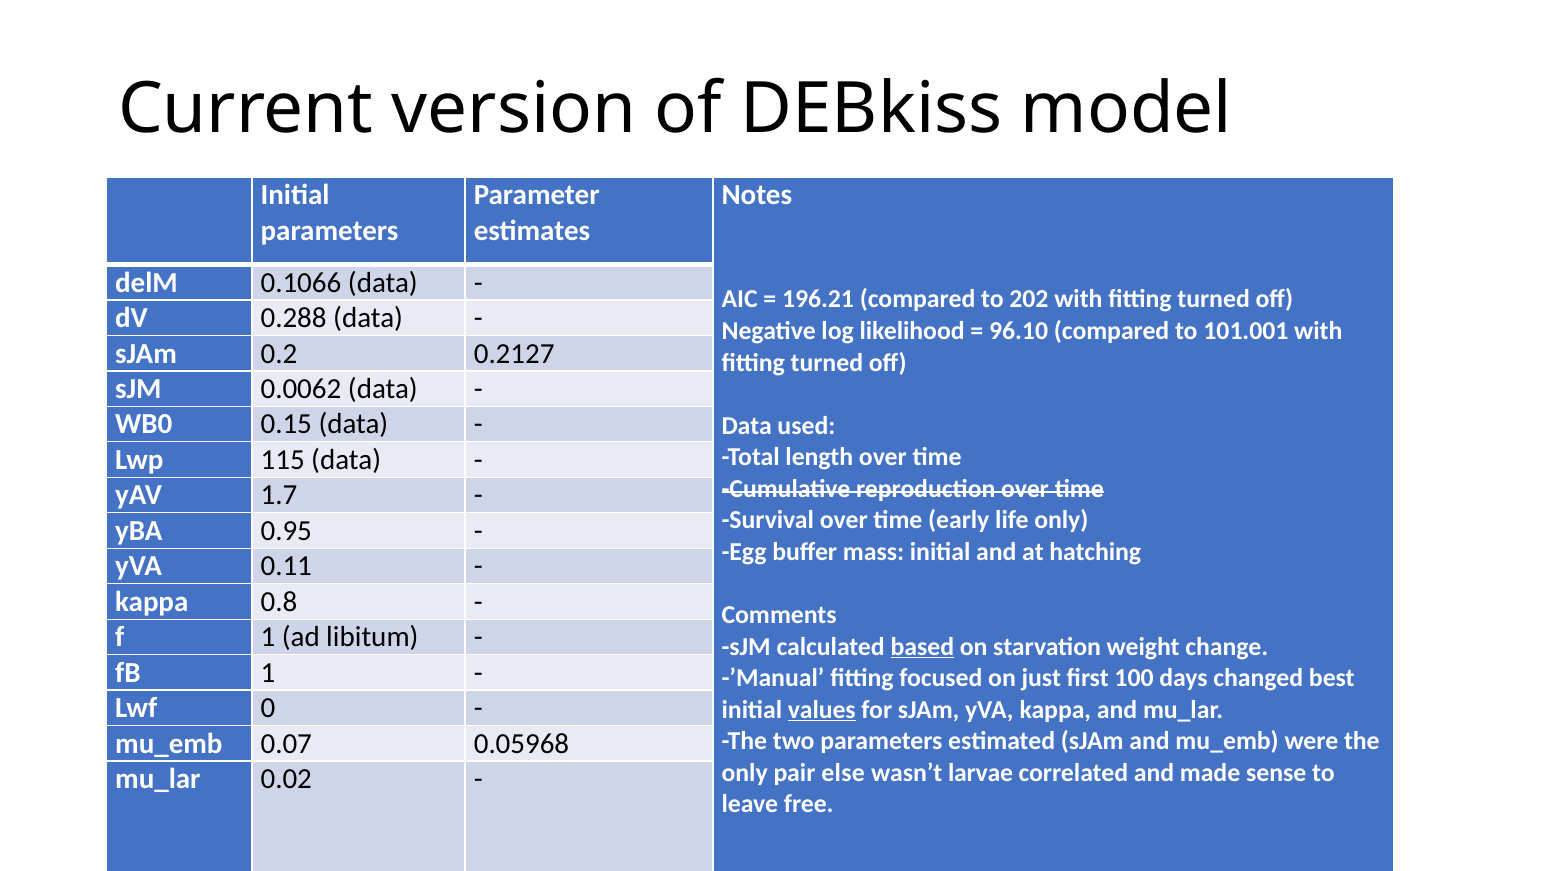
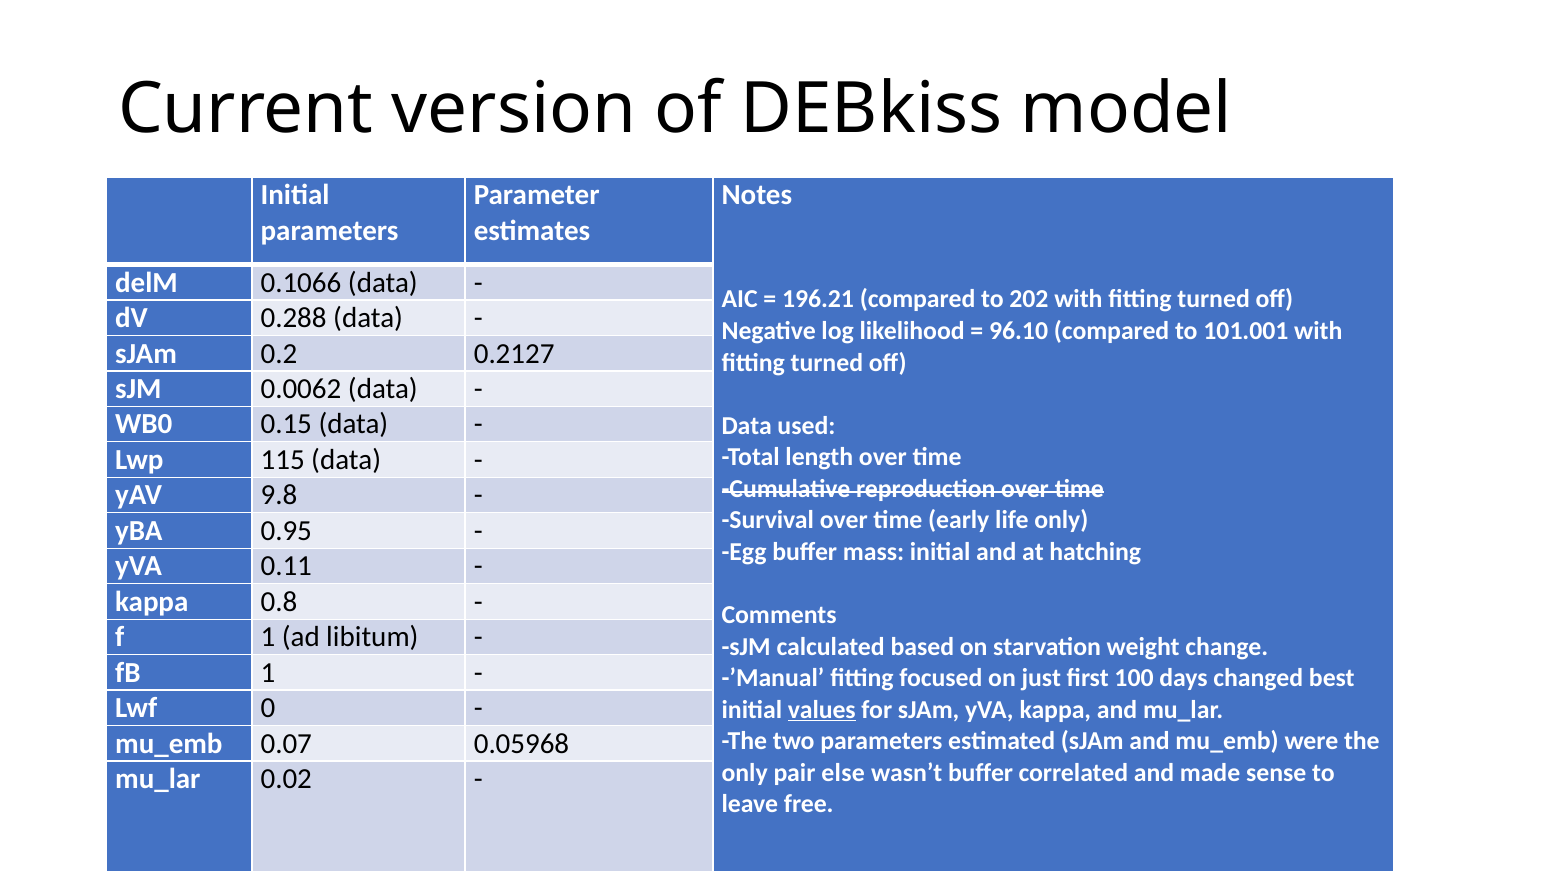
1.7: 1.7 -> 9.8 (279, 496)
based underline: present -> none (922, 647)
wasn’t larvae: larvae -> buffer (981, 773)
